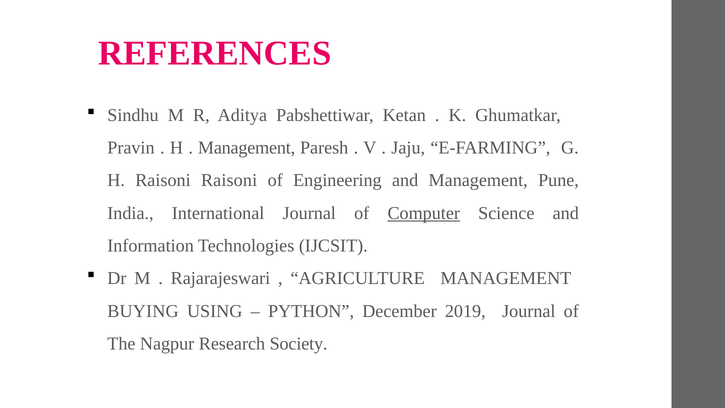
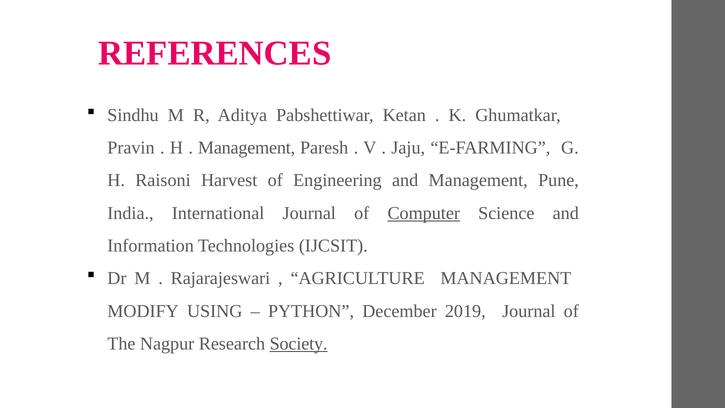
Raisoni Raisoni: Raisoni -> Harvest (229, 180)
BUYING: BUYING -> MODIFY (143, 311)
Society underline: none -> present (299, 344)
